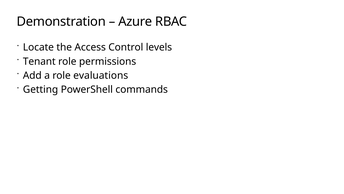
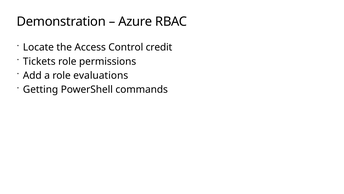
levels: levels -> credit (159, 47)
Tenant: Tenant -> Tickets (39, 61)
